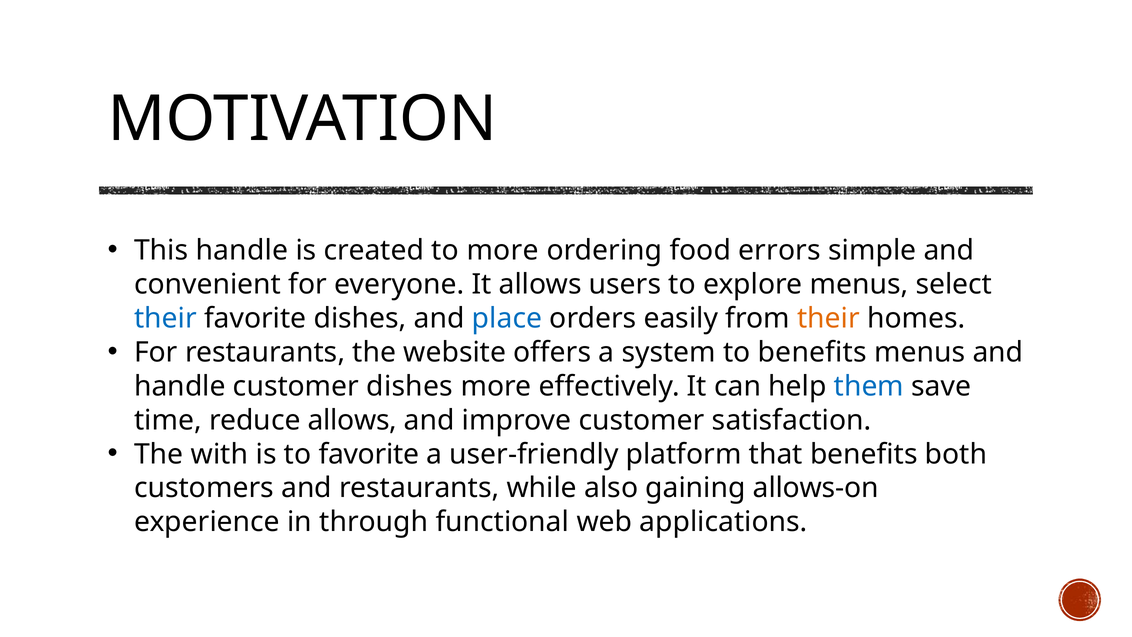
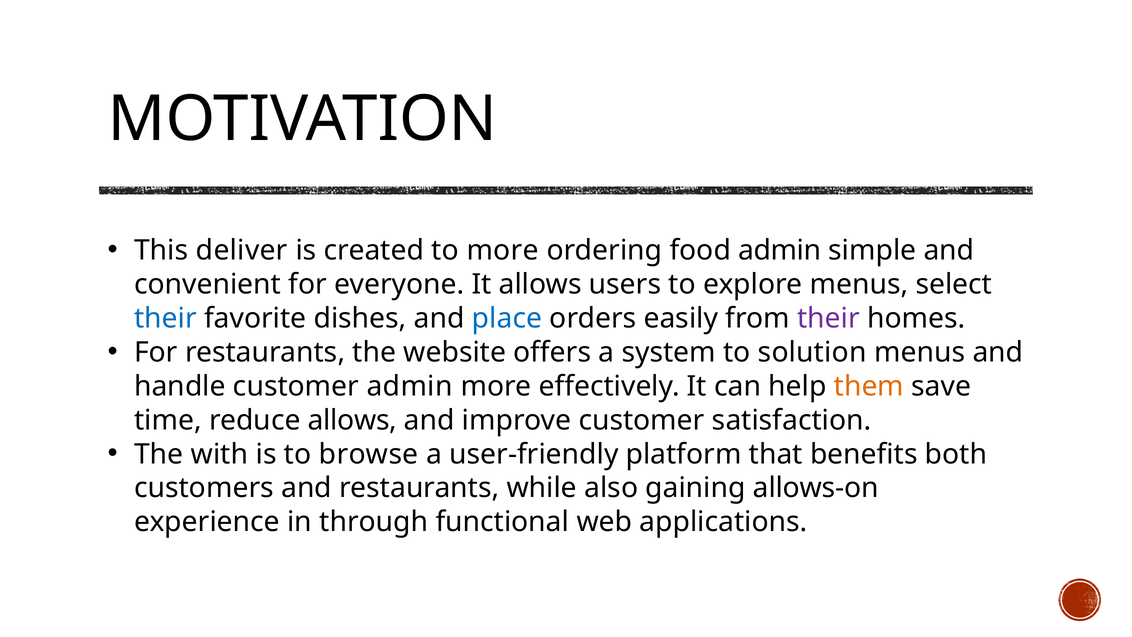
This handle: handle -> deliver (242, 250)
food errors: errors -> admin (780, 250)
their colour: orange -> purple (829, 318)
to benefits: benefits -> solution (812, 352)
customer dishes: dishes -> admin (410, 386)
them colour: blue -> orange (869, 386)
to favorite: favorite -> browse (369, 454)
